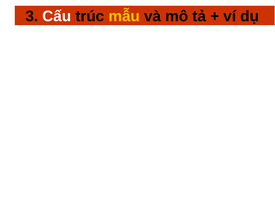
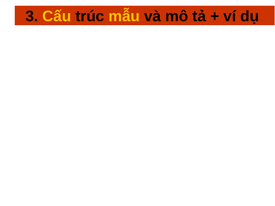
Cấu colour: white -> yellow (57, 16)
